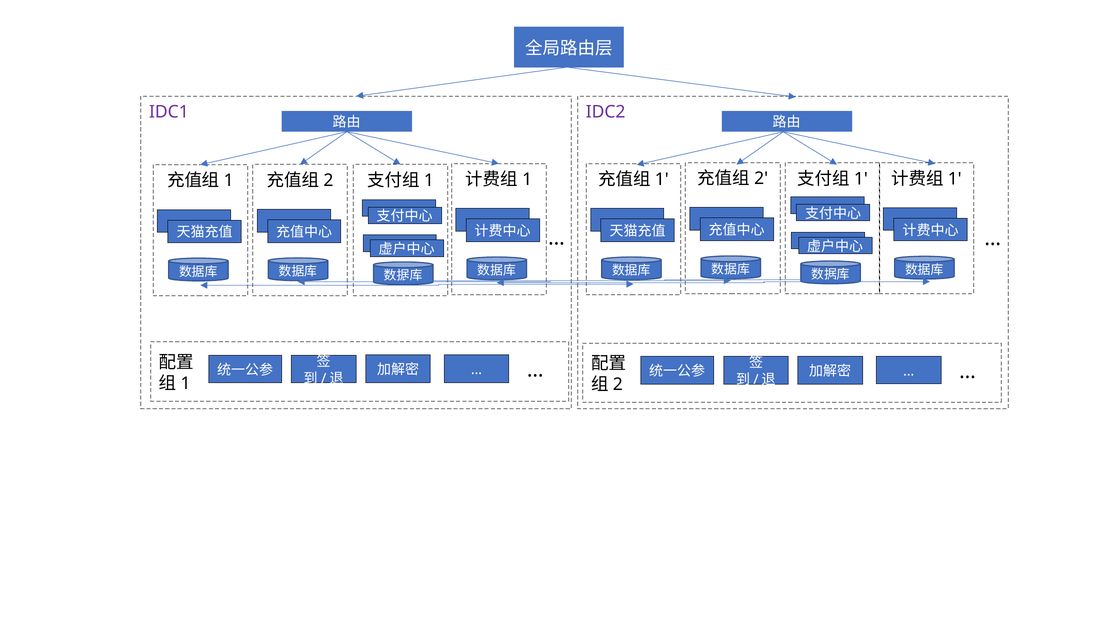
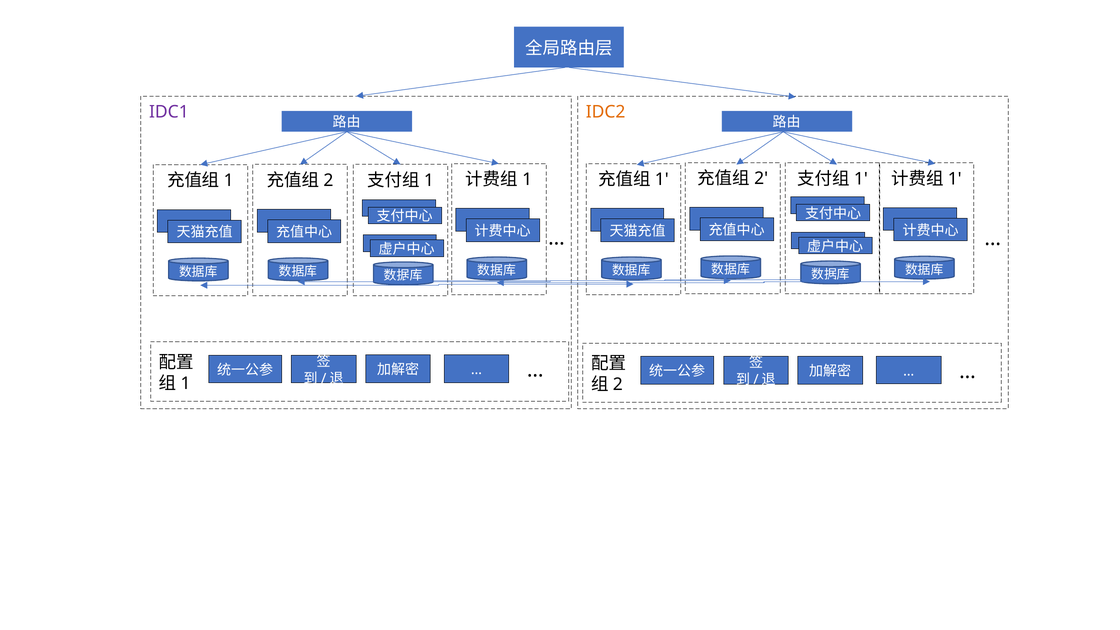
IDC2 colour: purple -> orange (606, 112)
